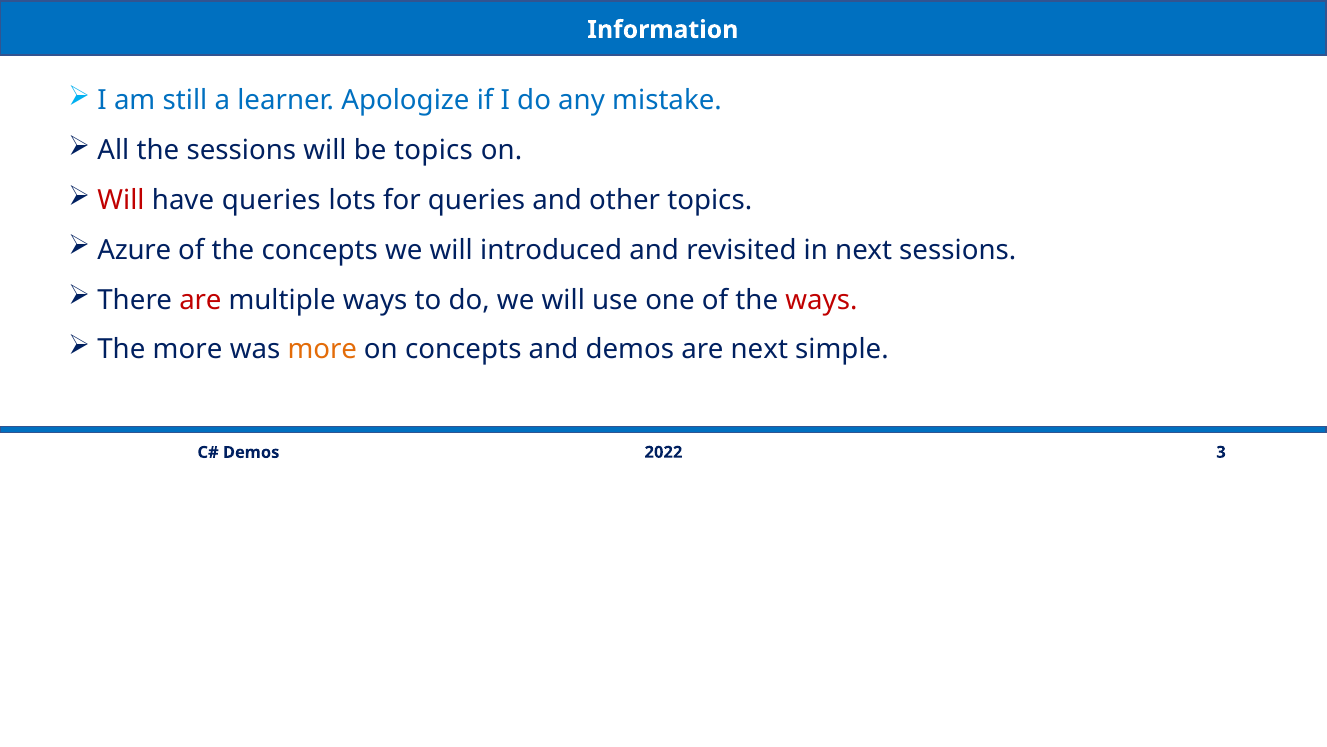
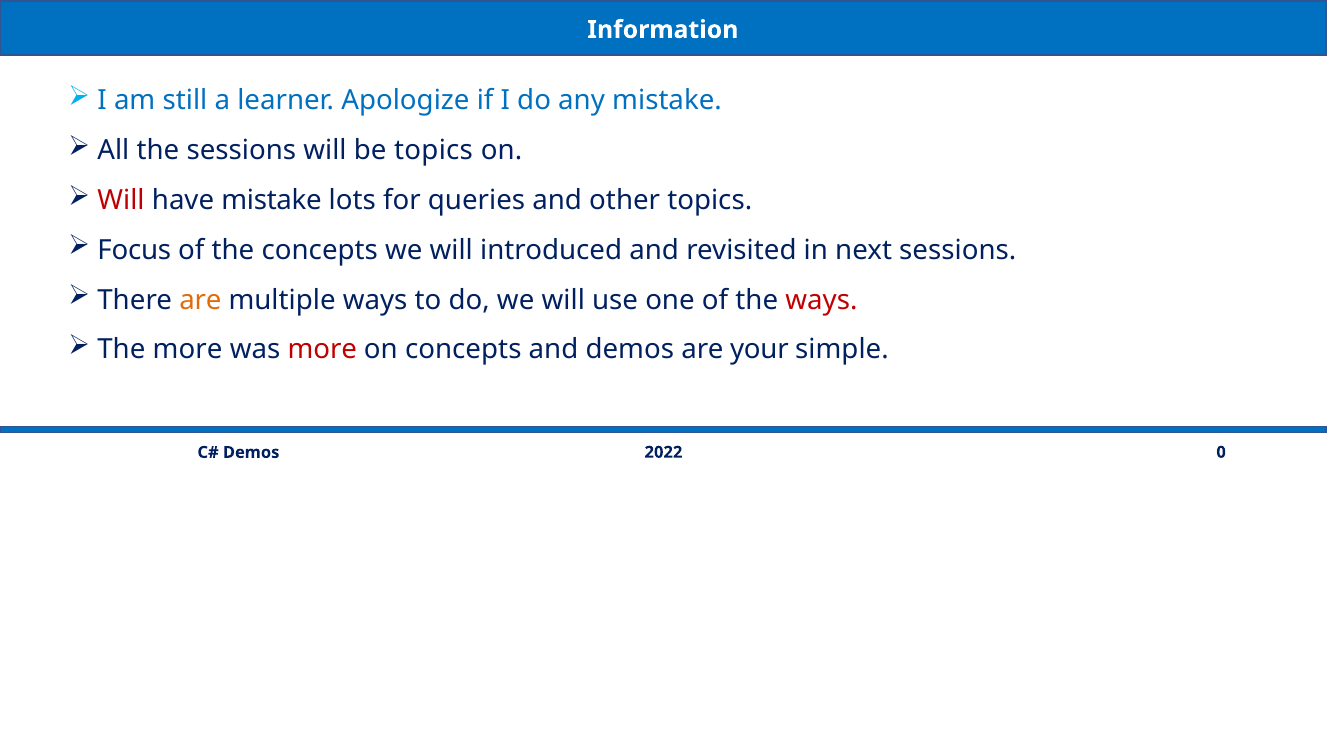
have queries: queries -> mistake (272, 200)
Azure: Azure -> Focus (134, 250)
are colour: red -> orange (200, 300)
more colour: orange -> red (322, 350)
are next: next -> your (759, 350)
3: 3 -> 0 (1221, 452)
